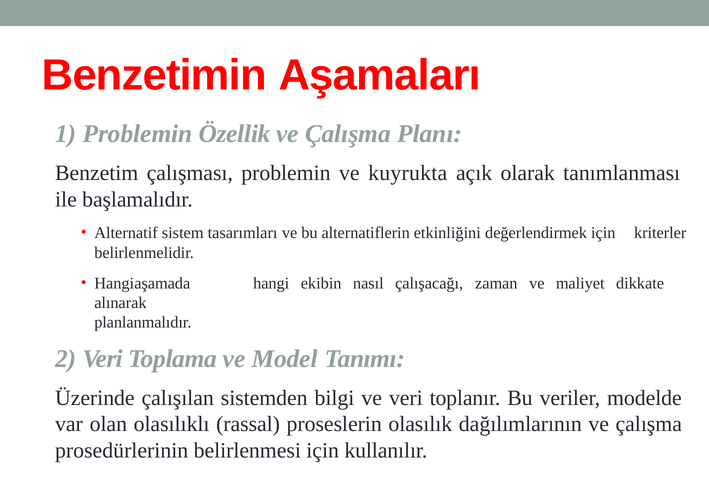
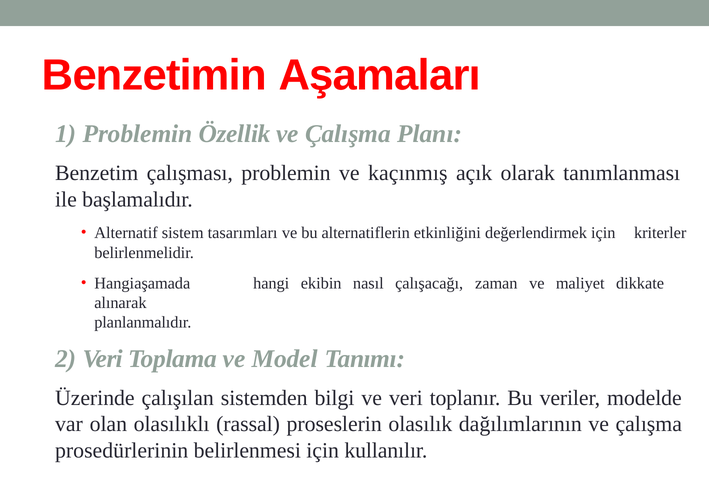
kuyrukta: kuyrukta -> kaçınmış (408, 173)
